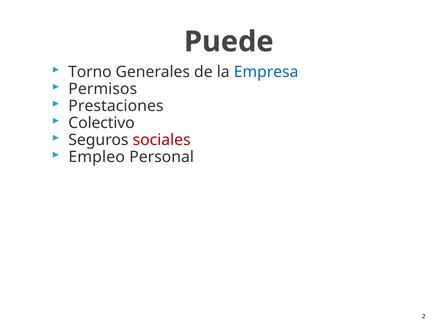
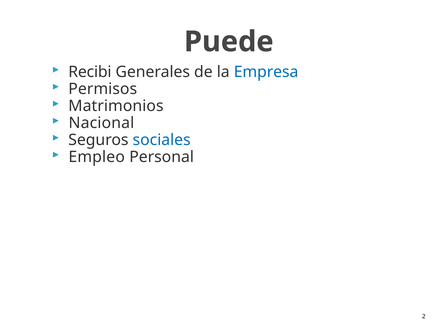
Torno: Torno -> Recibi (90, 72)
Prestaciones: Prestaciones -> Matrimonios (116, 106)
Colectivo: Colectivo -> Nacional (101, 123)
sociales colour: red -> blue (162, 140)
